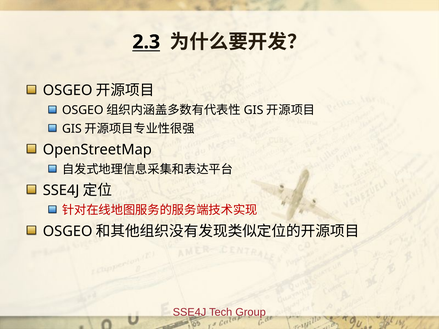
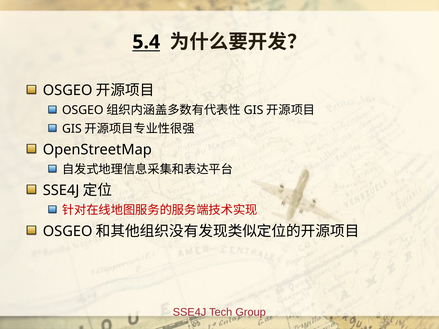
2.3: 2.3 -> 5.4 (146, 42)
